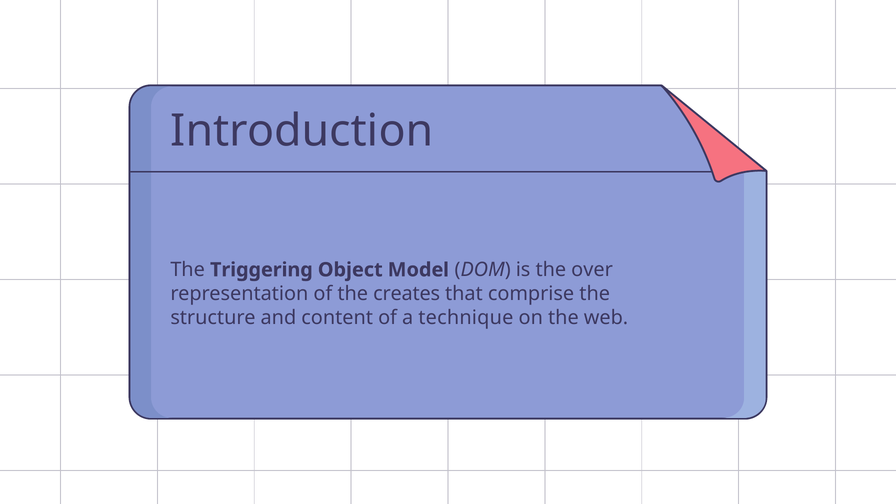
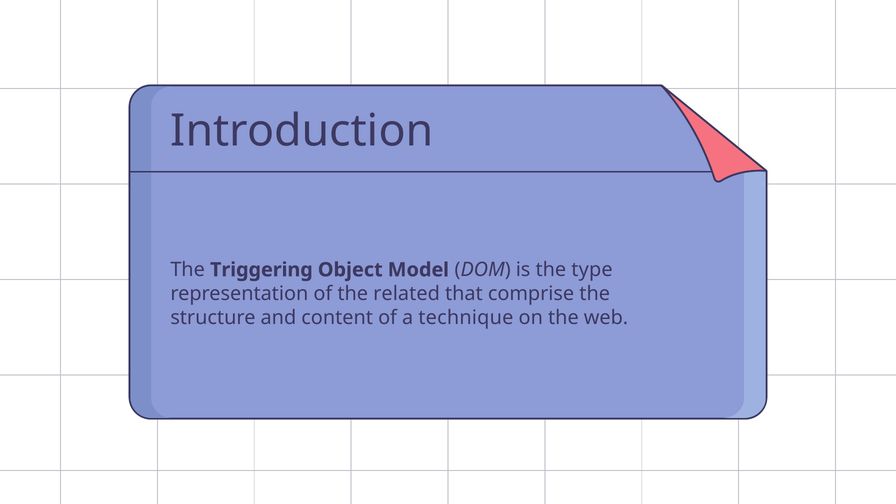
over: over -> type (592, 270)
creates: creates -> related (407, 294)
